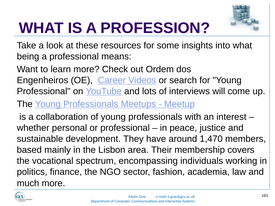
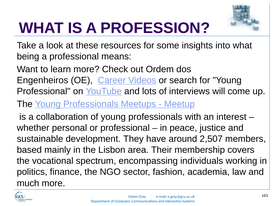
1,470: 1,470 -> 2,507 (211, 139)
